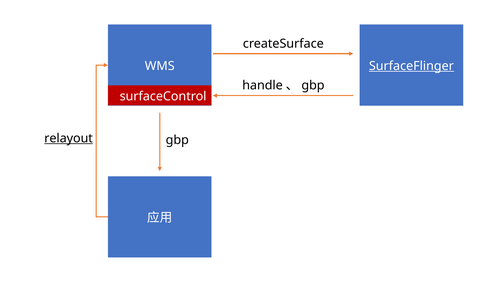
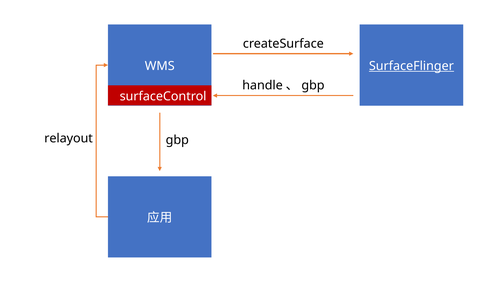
relayout underline: present -> none (69, 138)
